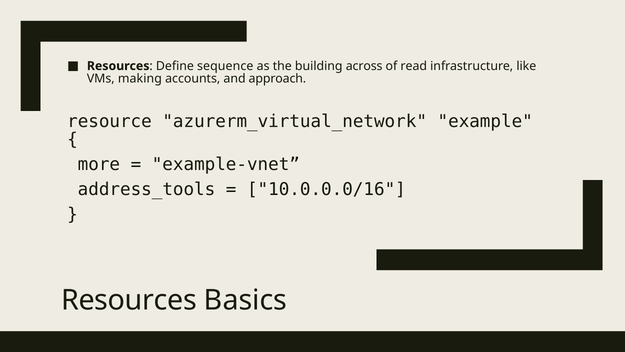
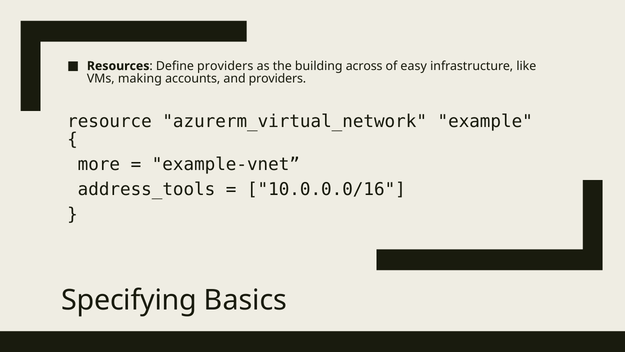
Define sequence: sequence -> providers (225, 66)
read: read -> easy (414, 66)
and approach: approach -> providers (277, 78)
Resources: Resources -> Specifying (129, 300)
